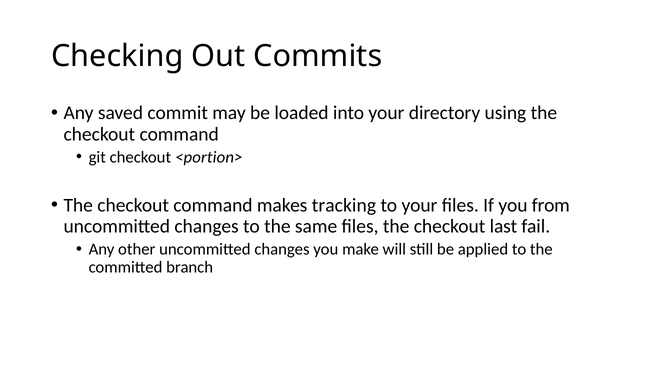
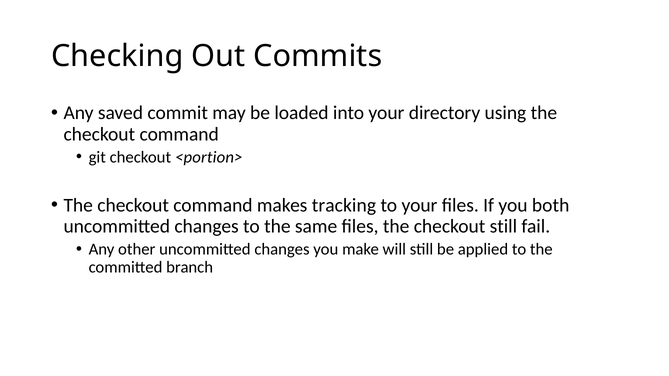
from: from -> both (551, 205)
checkout last: last -> still (503, 226)
